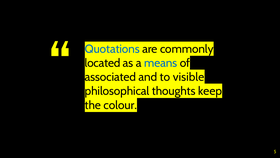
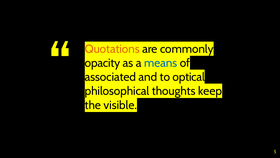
Quotations colour: blue -> orange (112, 49)
located: located -> opacity (103, 63)
visible: visible -> optical (189, 77)
colour: colour -> visible (120, 105)
